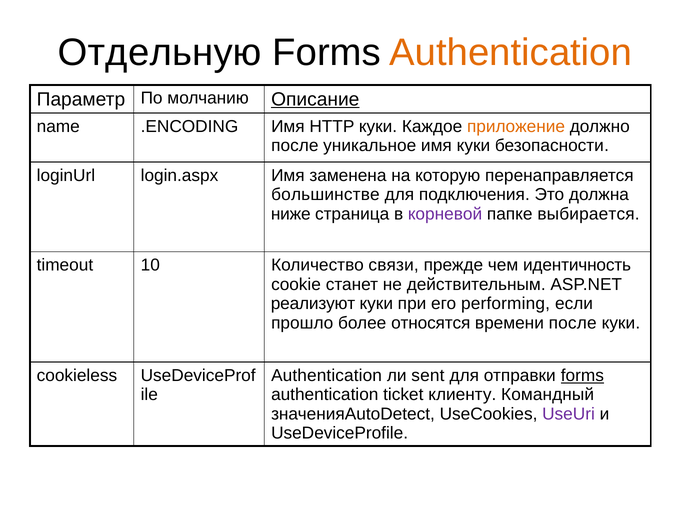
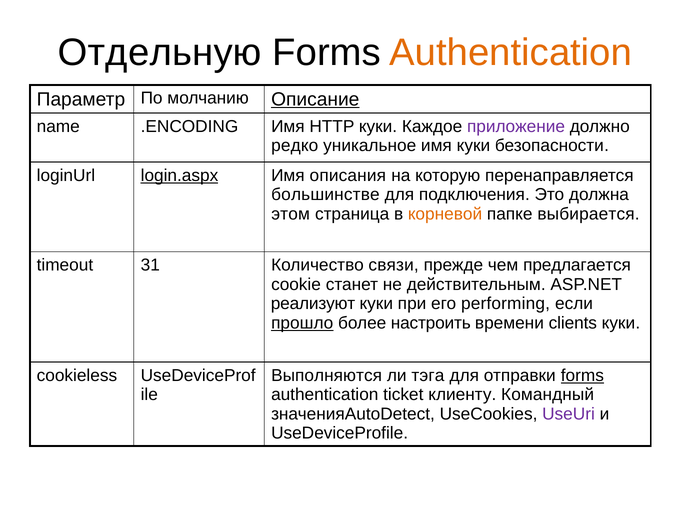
приложение colour: orange -> purple (516, 127)
после: после -> редко (295, 146)
login.aspx underline: none -> present (179, 176)
заменена: заменена -> описания (348, 176)
ниже: ниже -> этом (291, 214)
корневой colour: purple -> orange (445, 214)
10: 10 -> 31 (150, 265)
идентичность: идентичность -> предлагается (577, 265)
прошло underline: none -> present (302, 323)
относятся: относятся -> настроить (431, 323)
времени после: после -> clients (573, 323)
Authentication: Authentication -> Выполняются (327, 376)
sent: sent -> тэга (428, 376)
